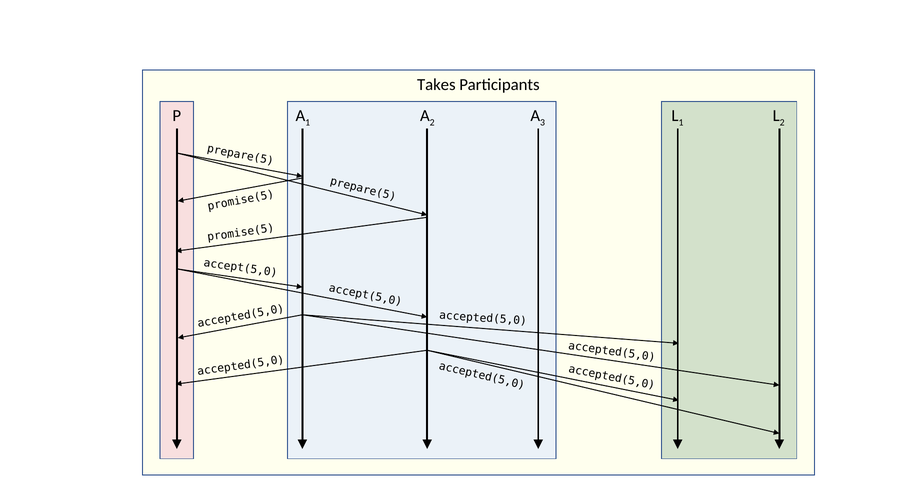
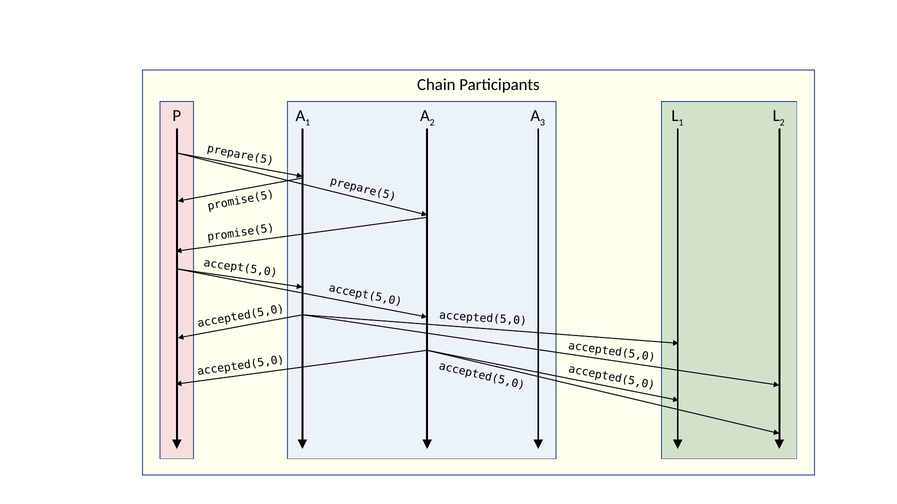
Takes: Takes -> Chain (436, 85)
